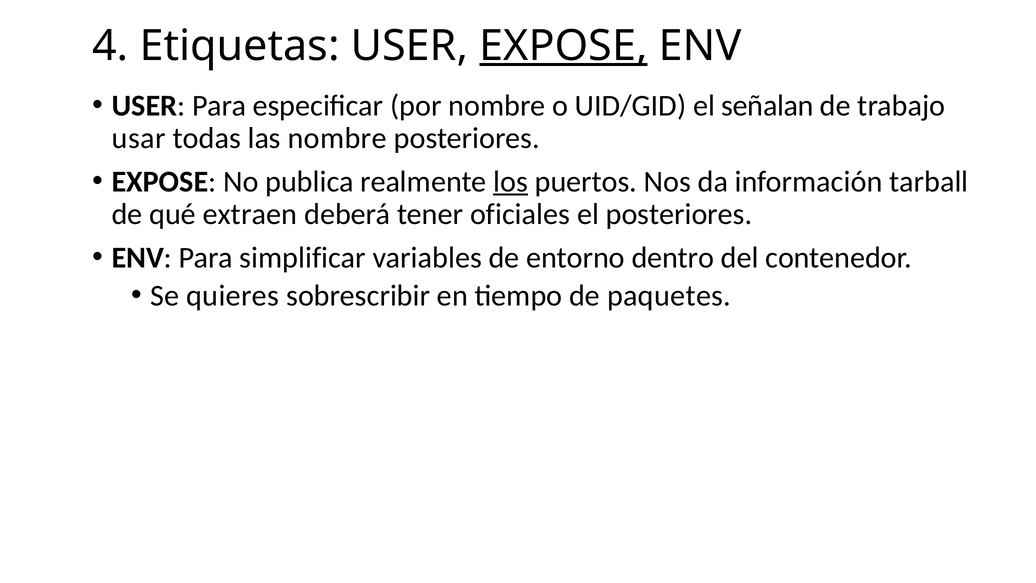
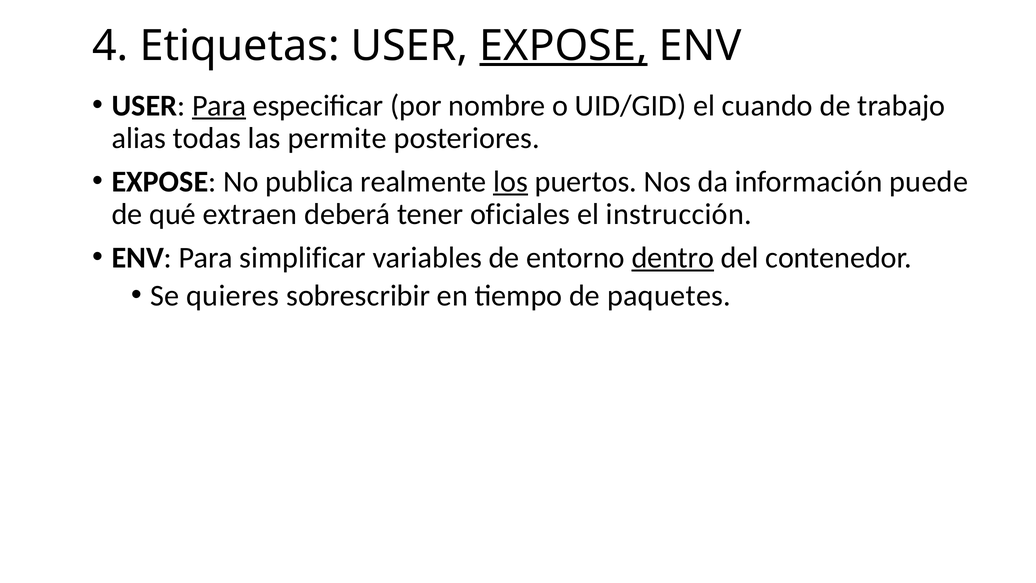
Para underline: none -> present (219, 106)
señalan: señalan -> cuando (767, 106)
usar: usar -> alias (139, 138)
las nombre: nombre -> permite (337, 138)
tarball: tarball -> puede (929, 182)
el posteriores: posteriores -> instrucción (679, 214)
dentro underline: none -> present (673, 257)
